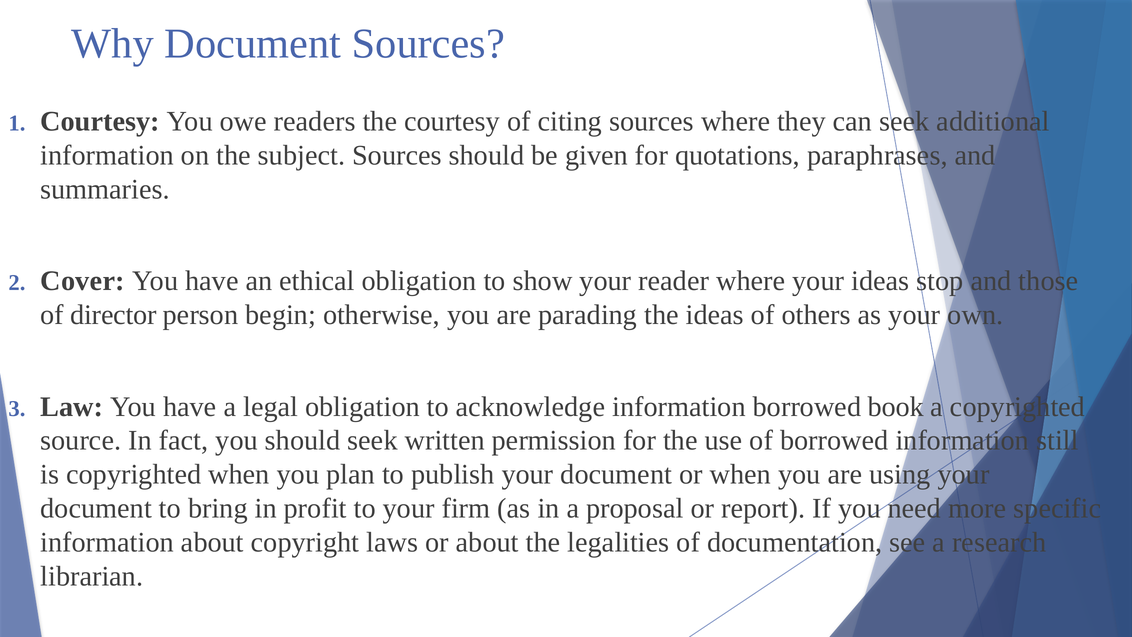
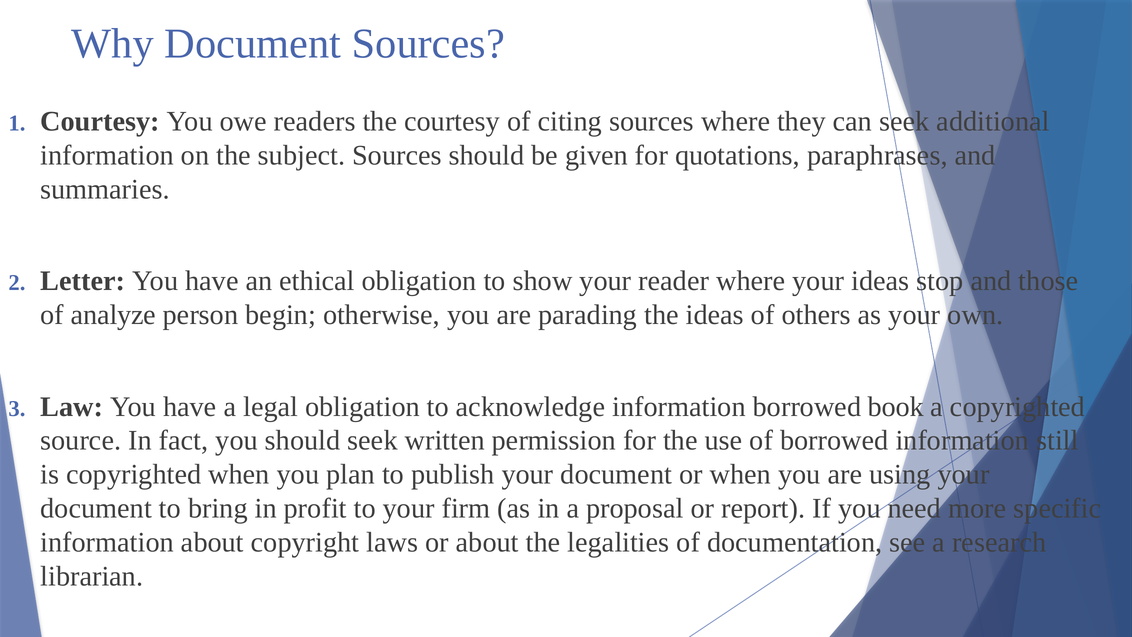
Cover: Cover -> Letter (83, 281)
director: director -> analyze (113, 315)
